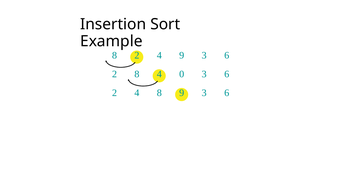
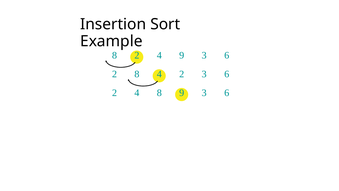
4 0: 0 -> 2 (182, 74)
